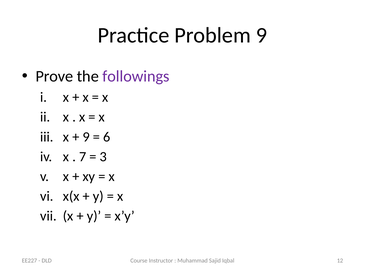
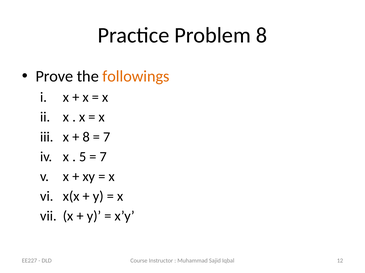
Problem 9: 9 -> 8 (262, 35)
followings colour: purple -> orange (136, 77)
9: 9 -> 8 (86, 137)
6: 6 -> 7 (107, 137)
7: 7 -> 5 (83, 157)
3: 3 -> 7 (103, 157)
